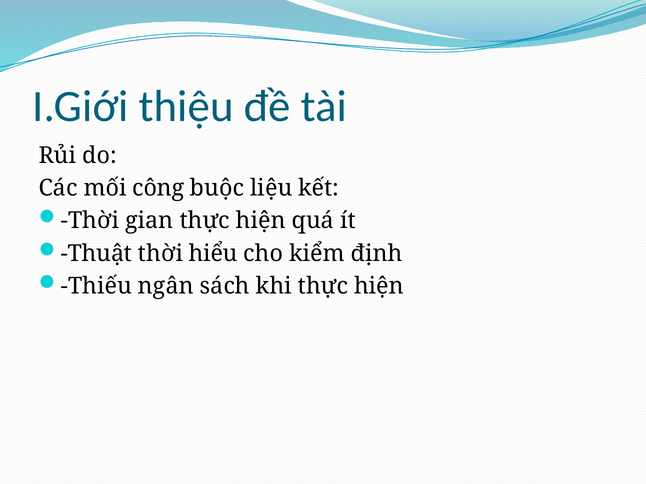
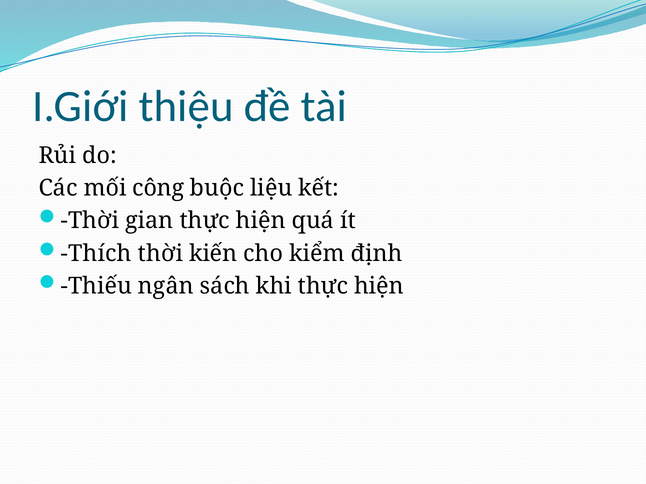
Thuật: Thuật -> Thích (96, 254)
hiểu: hiểu -> kiến (213, 254)
